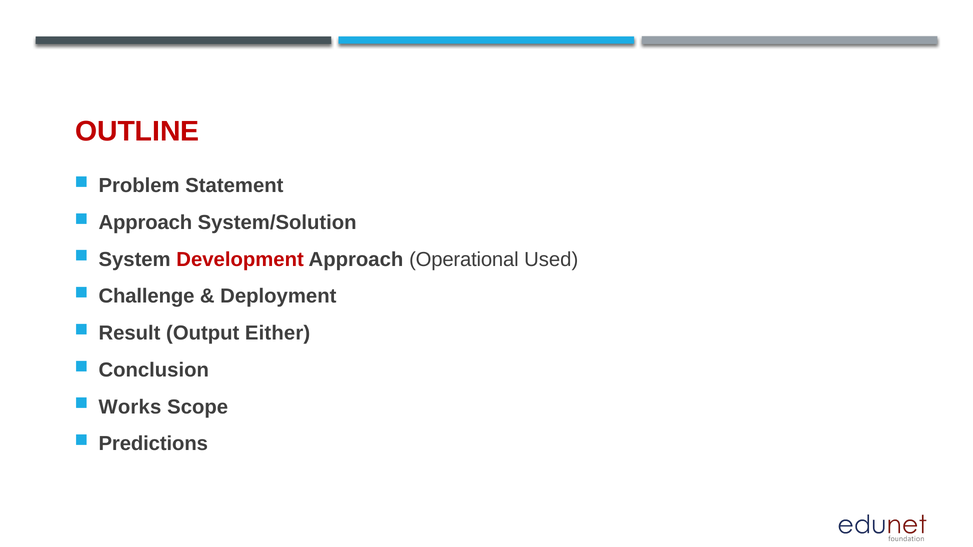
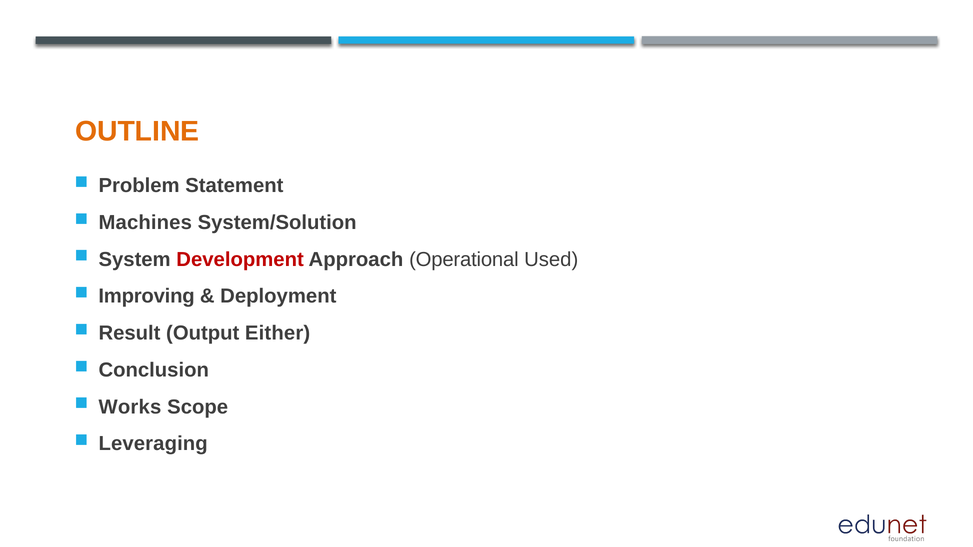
OUTLINE colour: red -> orange (137, 132)
Approach: Approach -> Machines (145, 223)
Challenge: Challenge -> Improving (147, 296)
Predictions: Predictions -> Leveraging (153, 444)
